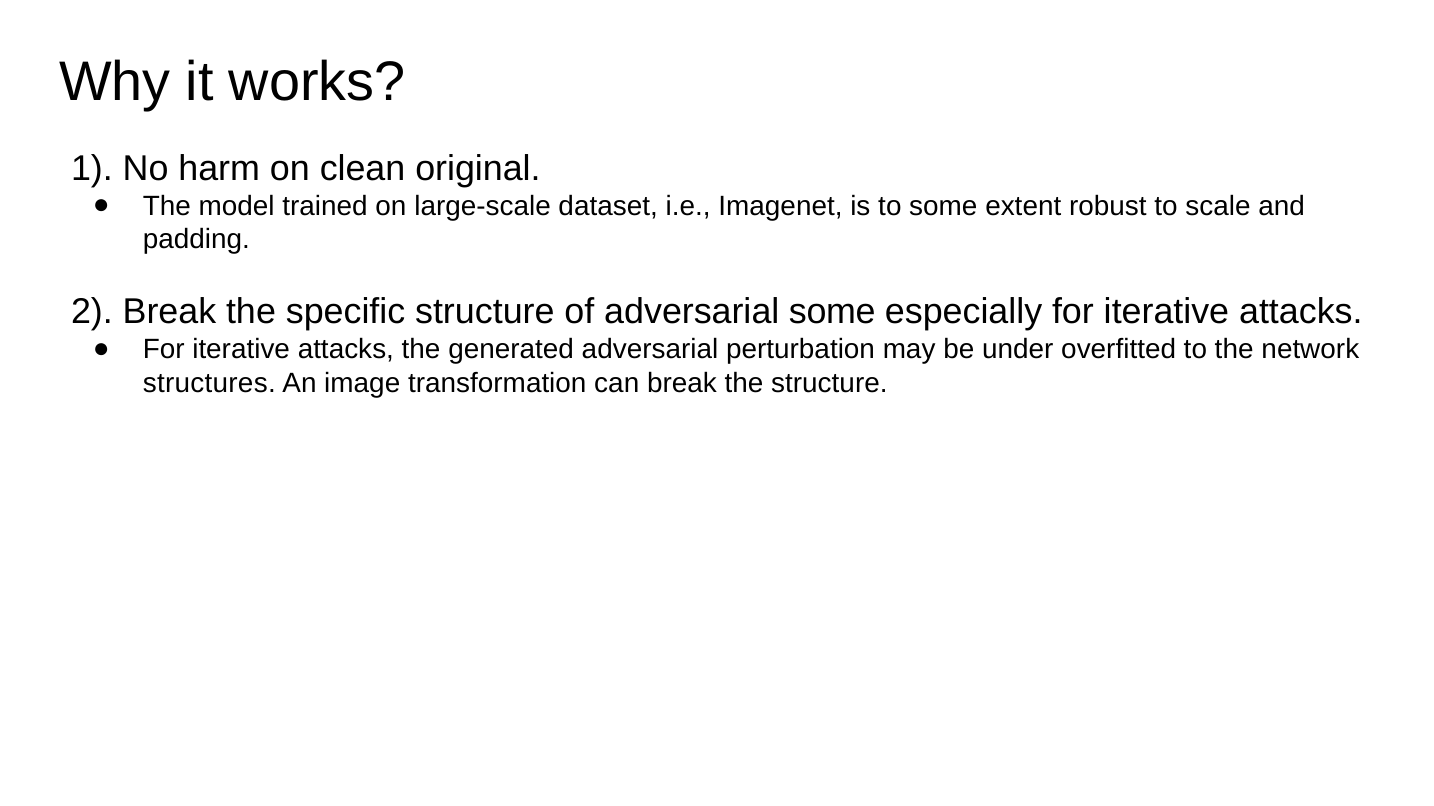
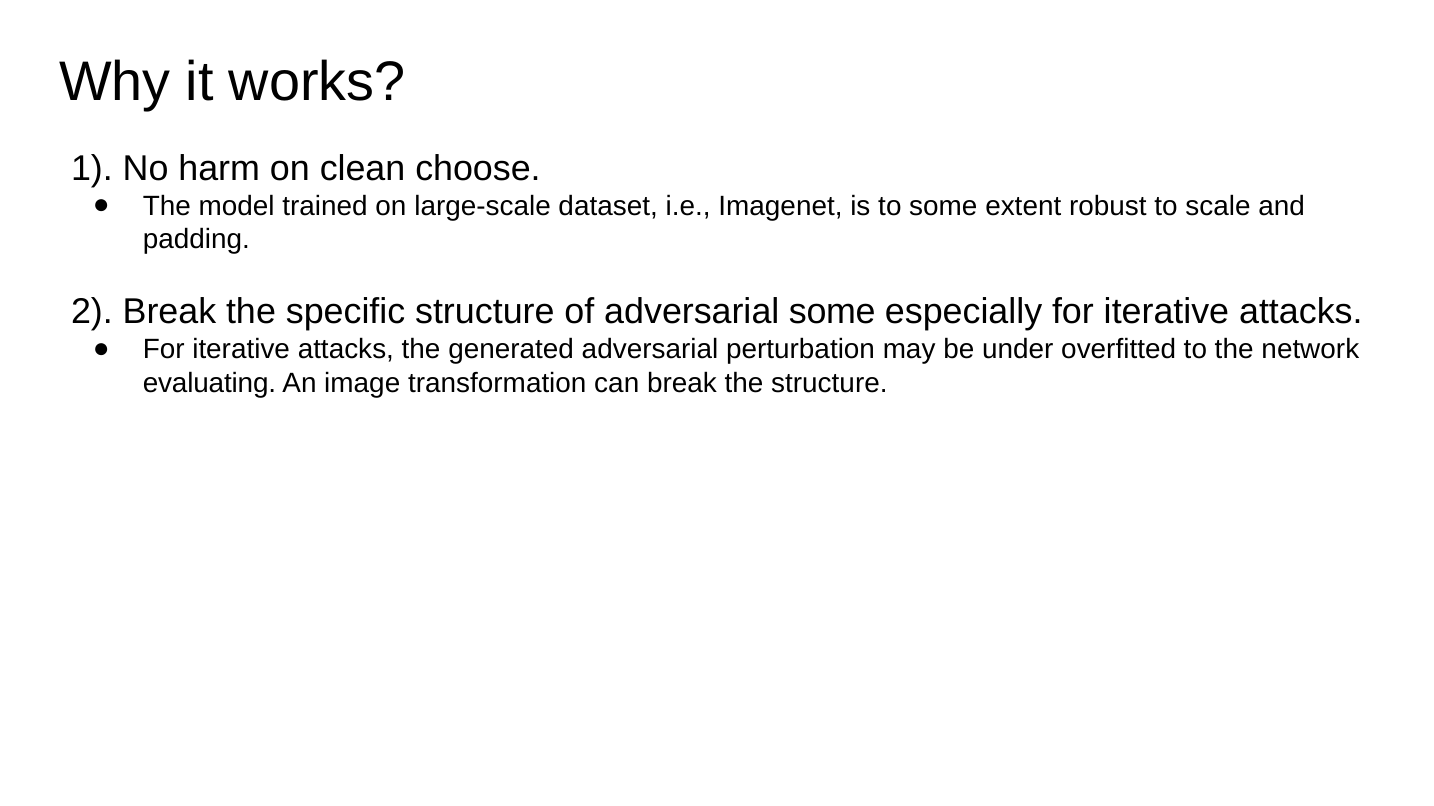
original: original -> choose (478, 169)
structures: structures -> evaluating (209, 383)
